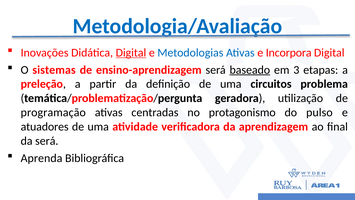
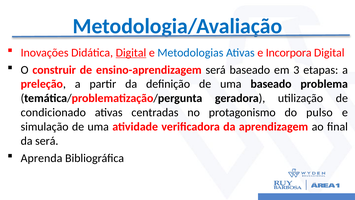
sistemas: sistemas -> construir (54, 70)
baseado underline: present -> none (250, 70)
uma circuitos: circuitos -> baseado (271, 84)
programação: programação -> condicionado (53, 112)
atuadores: atuadores -> simulação (45, 127)
